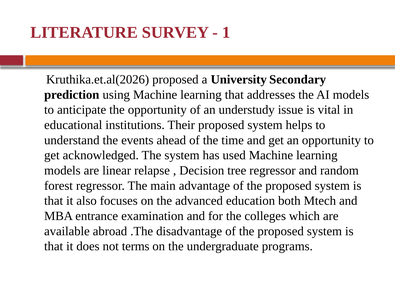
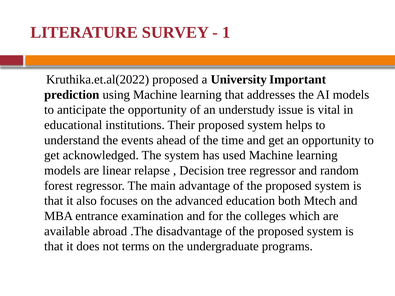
Kruthika.et.al(2026: Kruthika.et.al(2026 -> Kruthika.et.al(2022 (98, 80)
Secondary: Secondary -> Important (298, 80)
